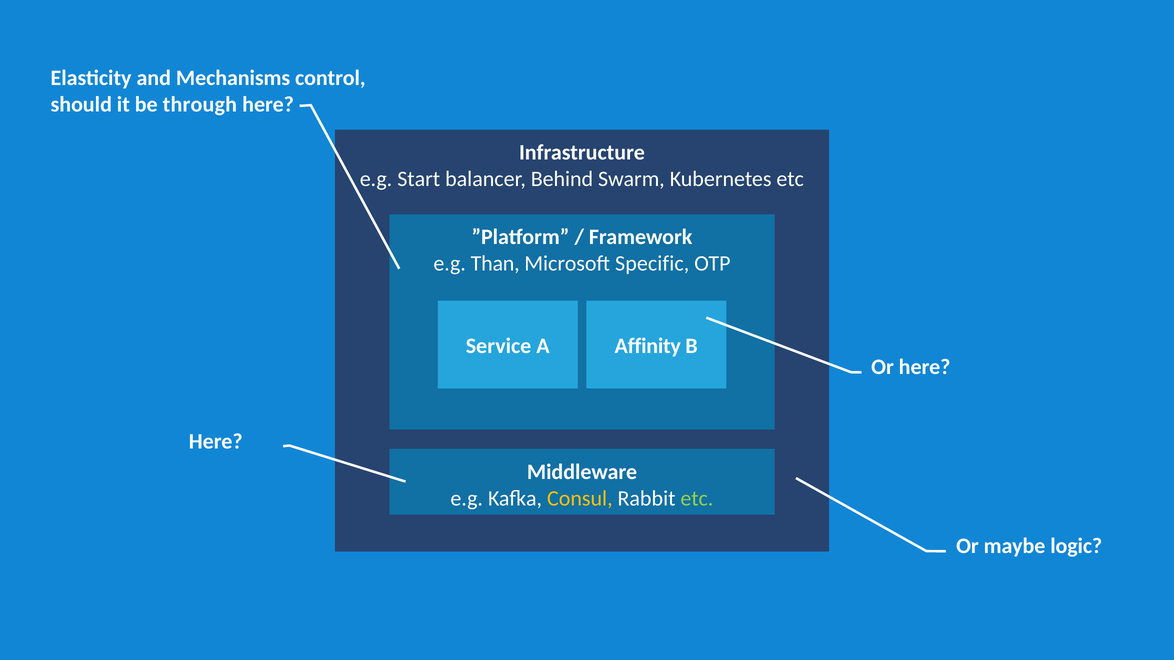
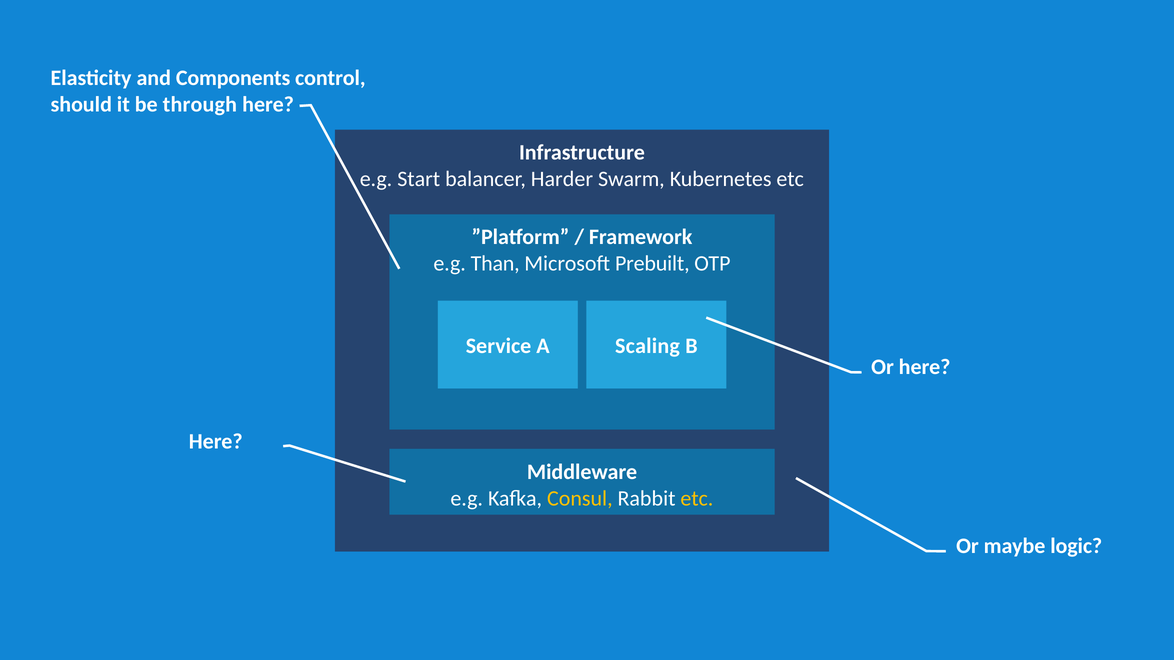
Mechanisms: Mechanisms -> Components (233, 78)
Behind: Behind -> Harder (562, 179)
Specific: Specific -> Prebuilt (652, 264)
Affinity: Affinity -> Scaling (647, 346)
etc colour: light green -> yellow (697, 499)
